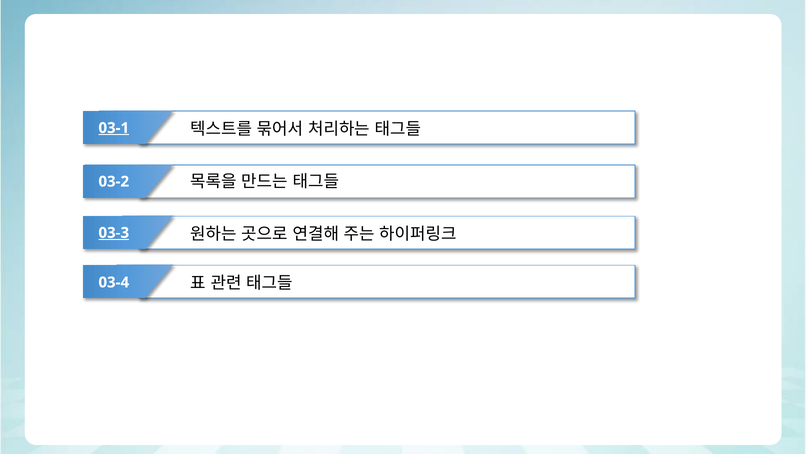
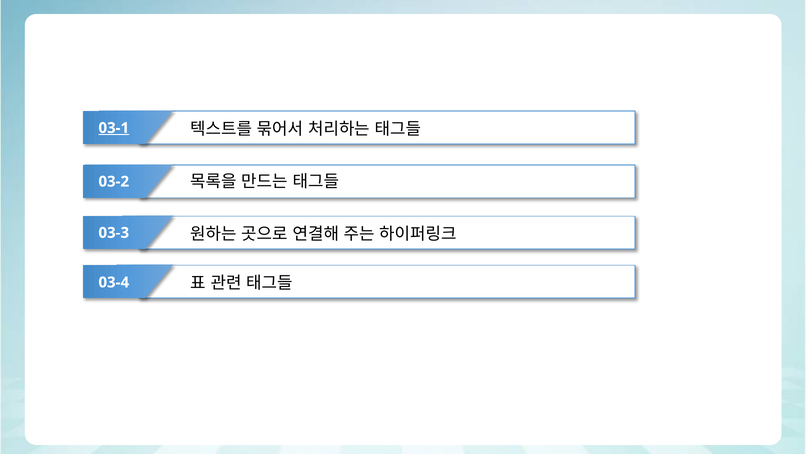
03-3 underline: present -> none (114, 233)
